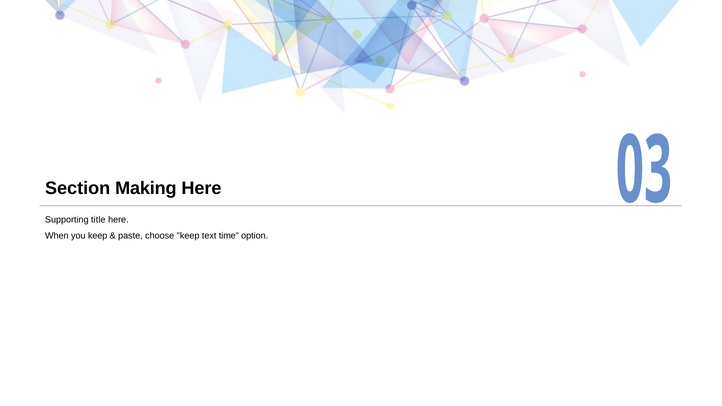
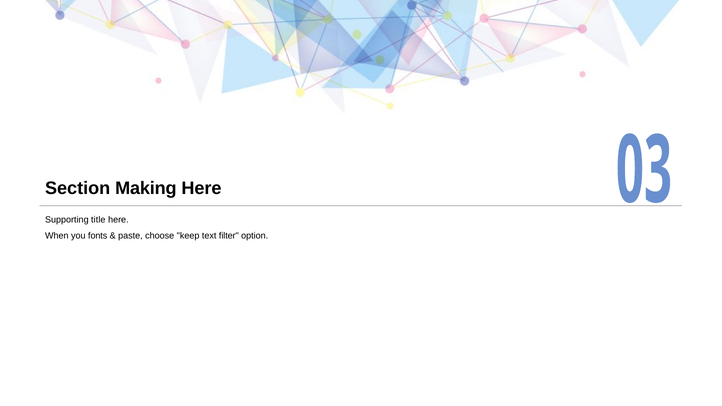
you keep: keep -> fonts (98, 236)
time: time -> filter (229, 236)
